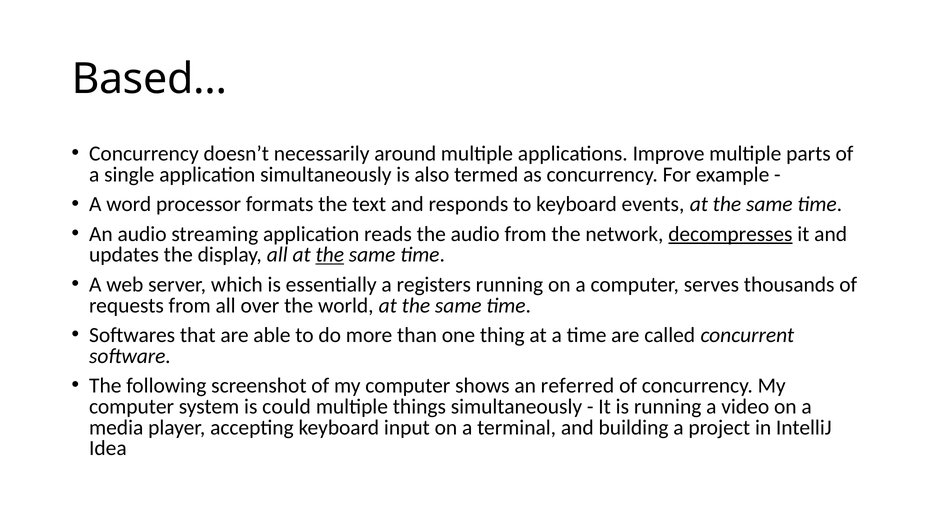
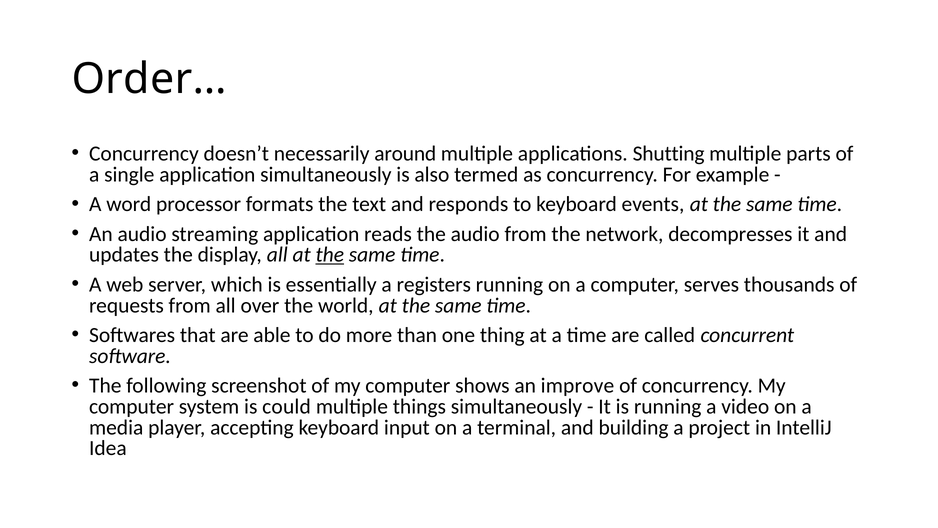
Based…: Based… -> Order… (149, 79)
Improve: Improve -> Shutting (669, 154)
decompresses underline: present -> none (730, 234)
referred: referred -> improve (577, 385)
